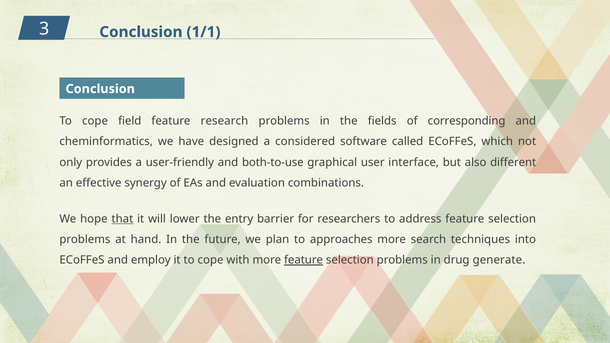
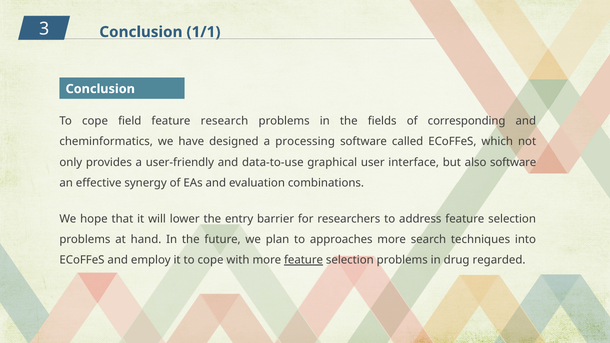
considered: considered -> processing (305, 142)
both-to-use: both-to-use -> data-to-use (273, 162)
also different: different -> software (513, 162)
that underline: present -> none (122, 219)
generate: generate -> regarded (499, 260)
